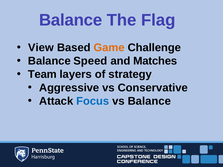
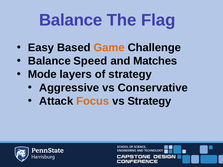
View: View -> Easy (41, 48)
Team: Team -> Mode (42, 74)
Focus colour: blue -> orange (93, 101)
vs Balance: Balance -> Strategy (149, 101)
